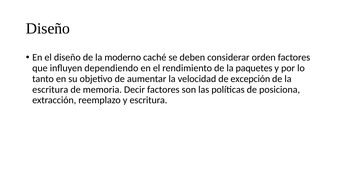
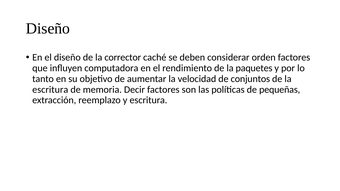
moderno: moderno -> corrector (123, 57)
dependiendo: dependiendo -> computadora (111, 68)
excepción: excepción -> conjuntos (250, 79)
posiciona: posiciona -> pequeñas (280, 90)
